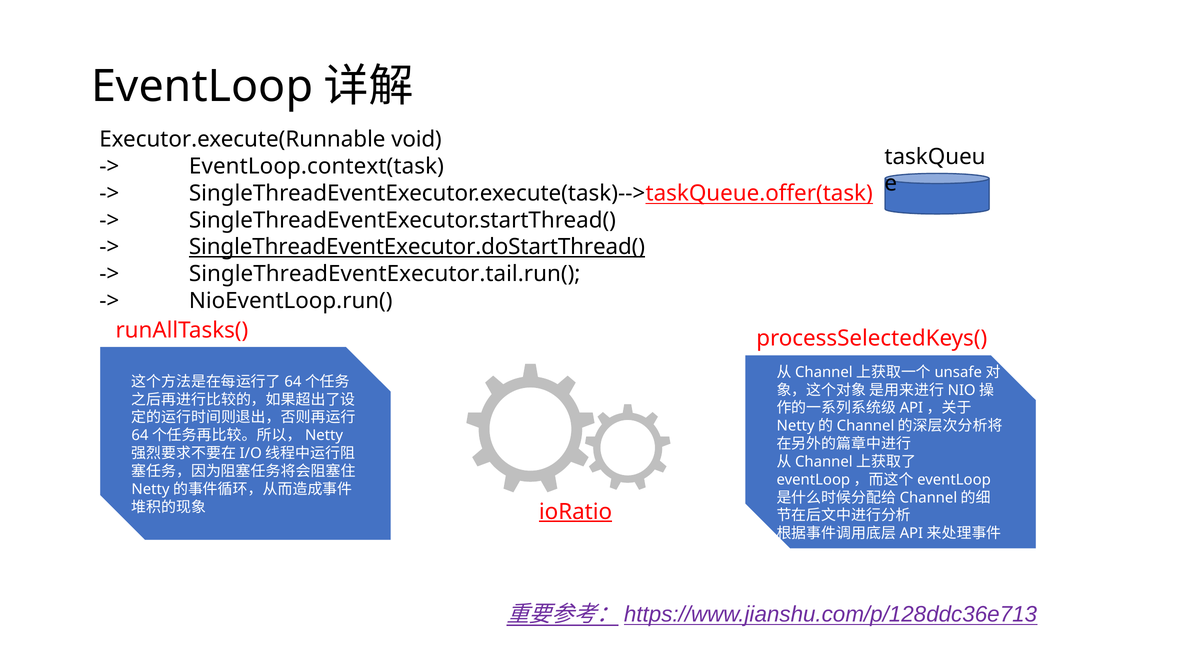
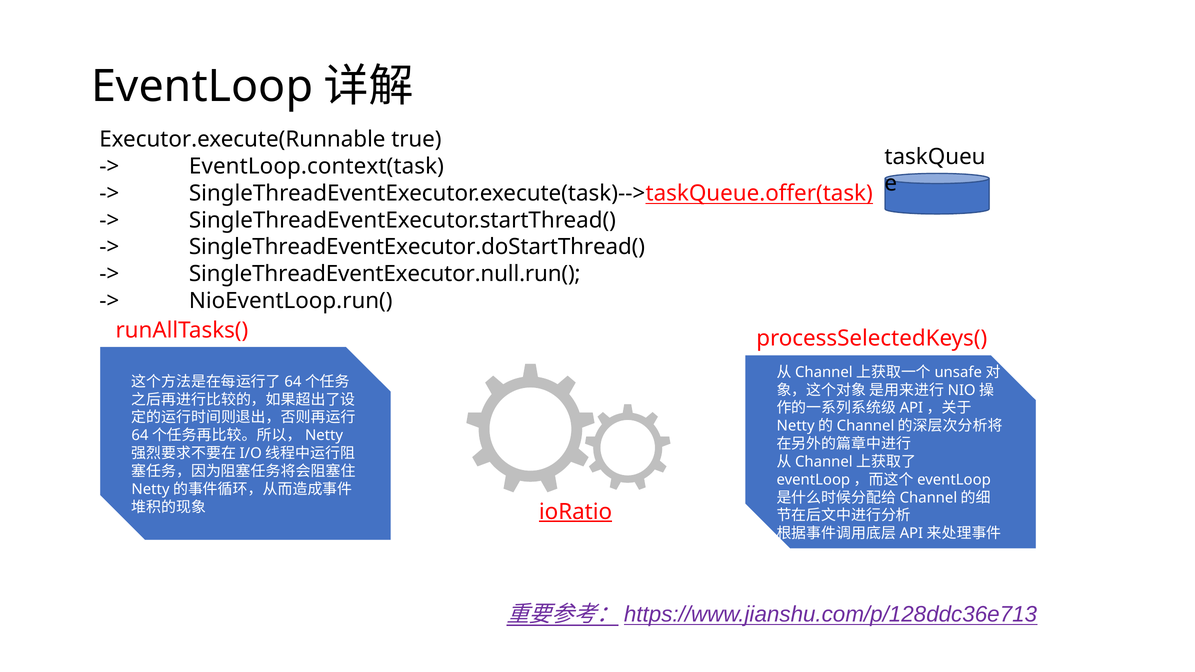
void: void -> true (416, 140)
SingleThreadEventExecutor.doStartThread( underline: present -> none (417, 247)
SingleThreadEventExecutor.tail.run(: SingleThreadEventExecutor.tail.run( -> SingleThreadEventExecutor.null.run( (385, 274)
